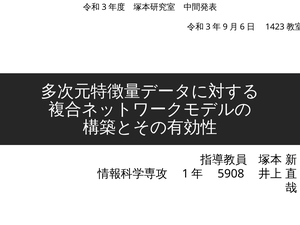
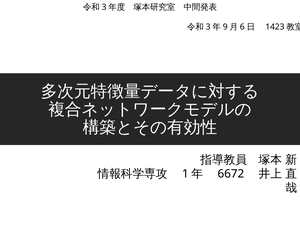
5908: 5908 -> 6672 (231, 174)
